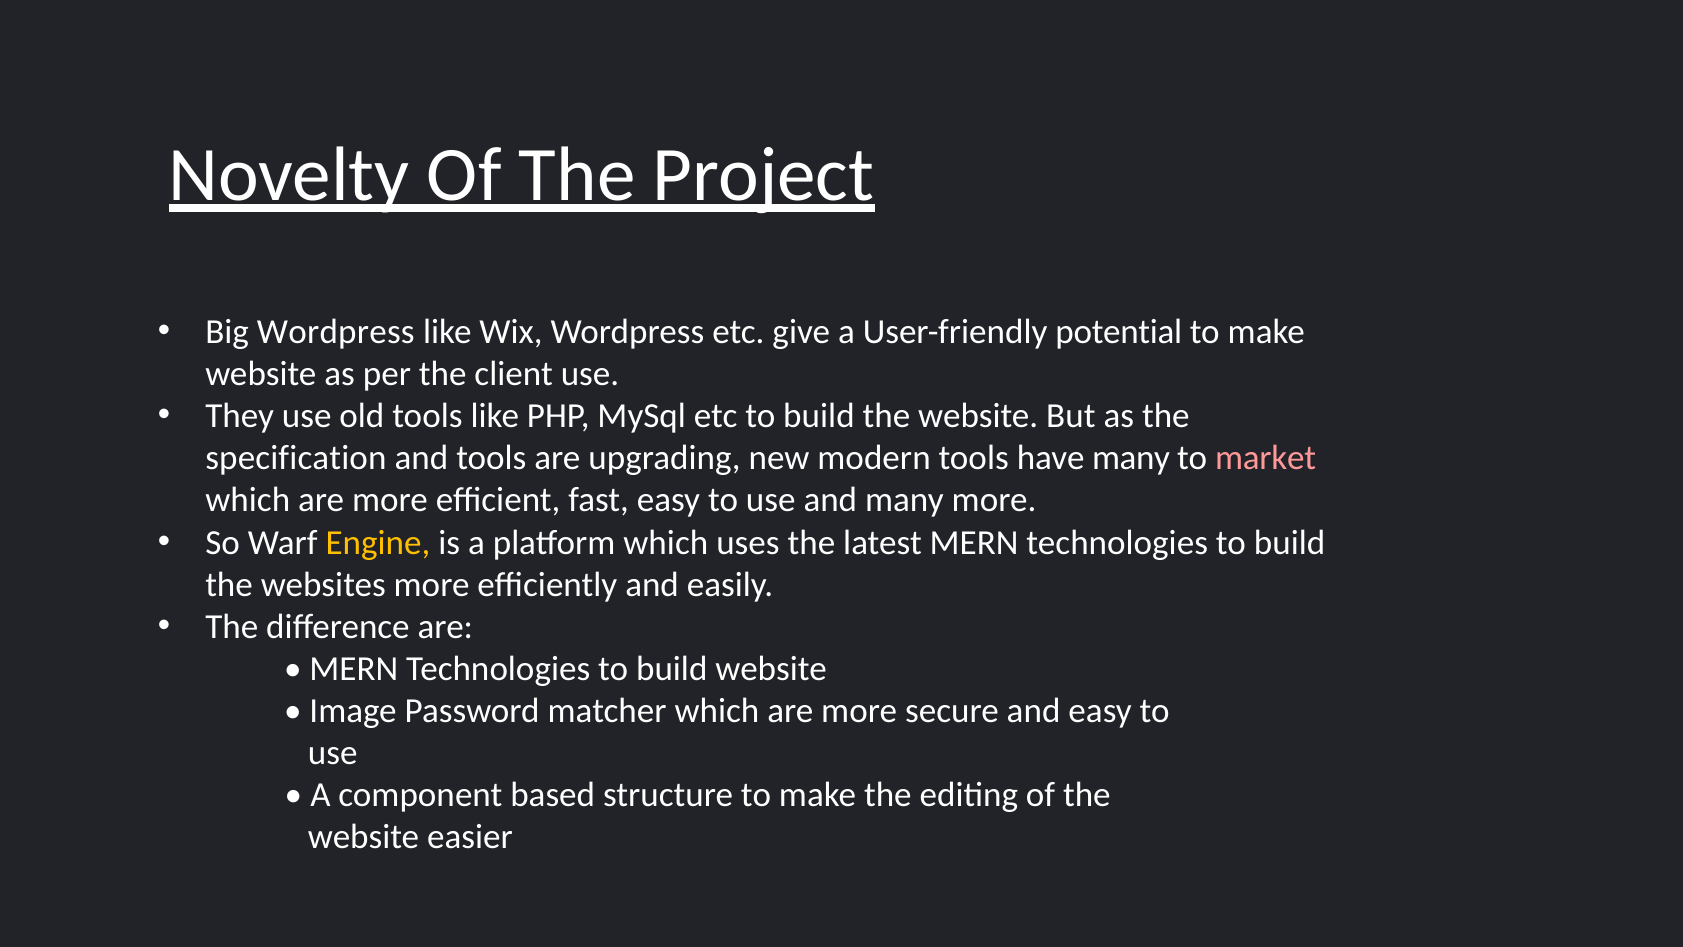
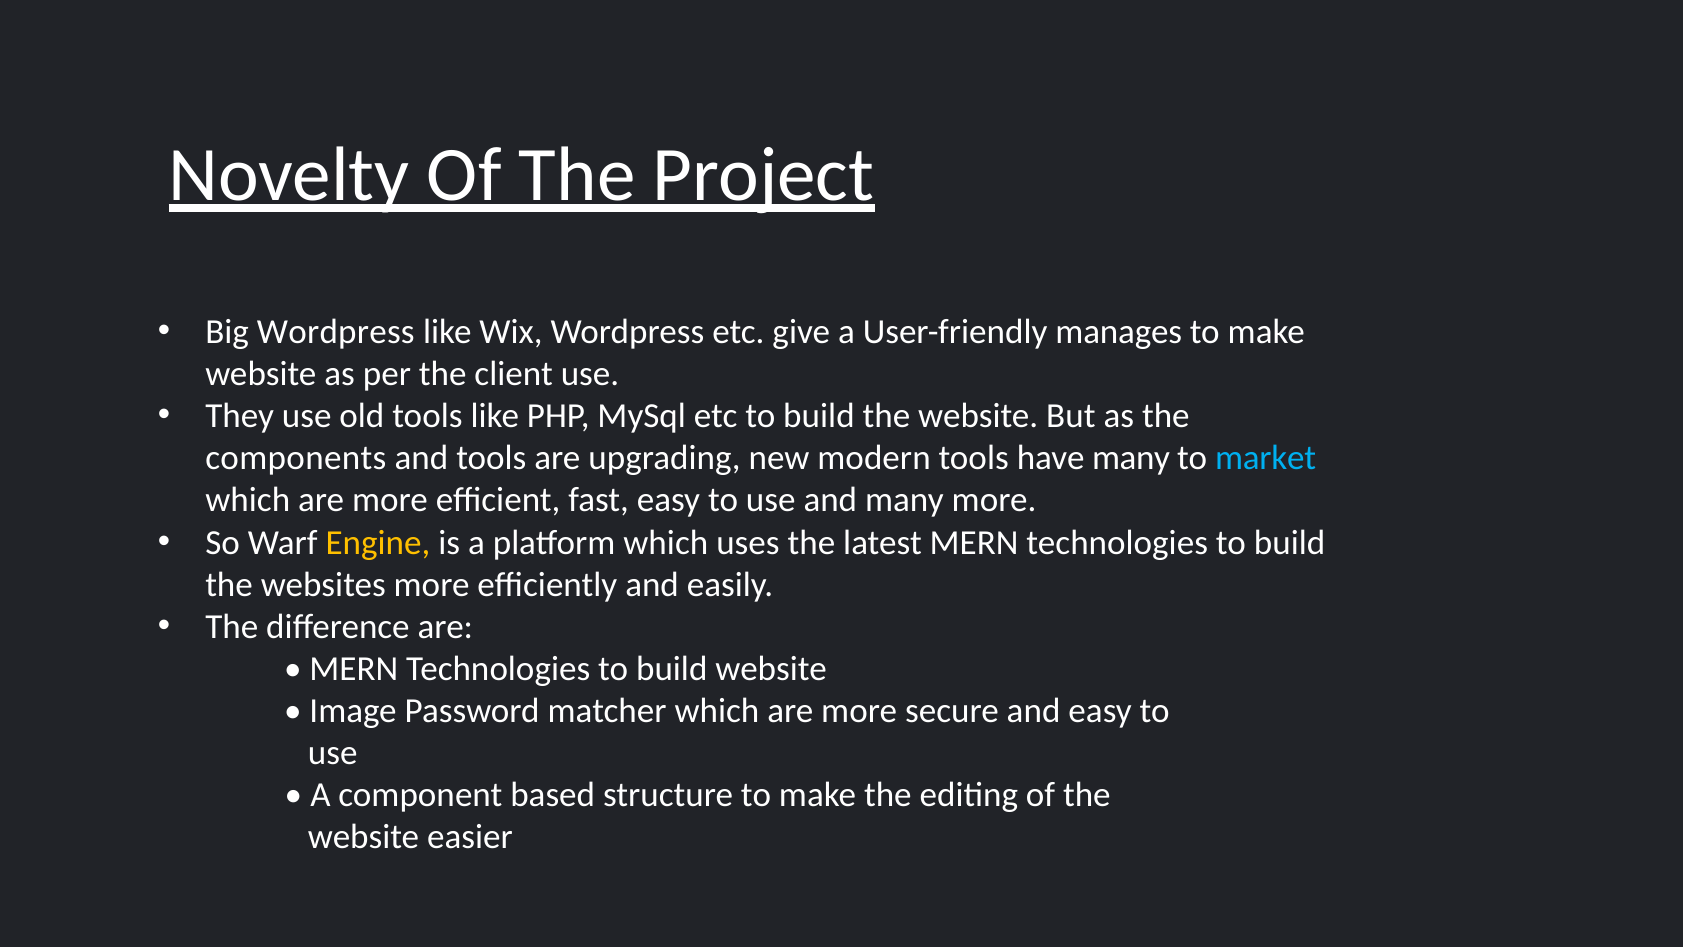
potential: potential -> manages (1119, 332)
specification: specification -> components (296, 458)
market colour: pink -> light blue (1266, 458)
